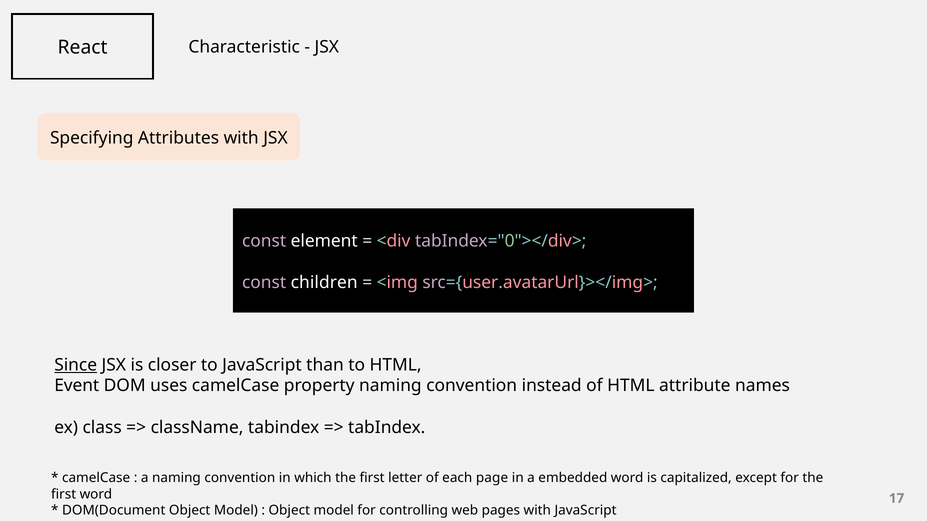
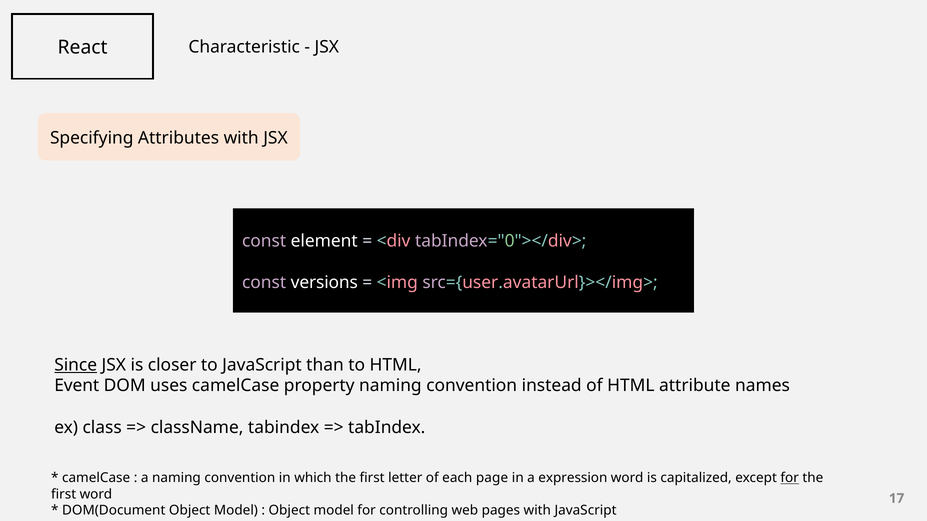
children: children -> versions (324, 283)
embedded: embedded -> expression (573, 478)
for underline: none -> present (790, 478)
